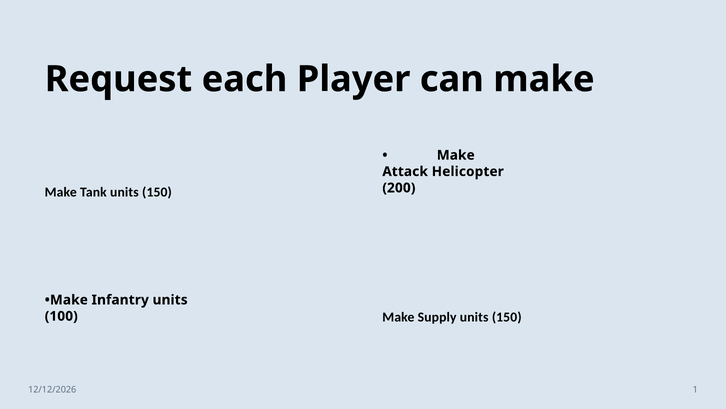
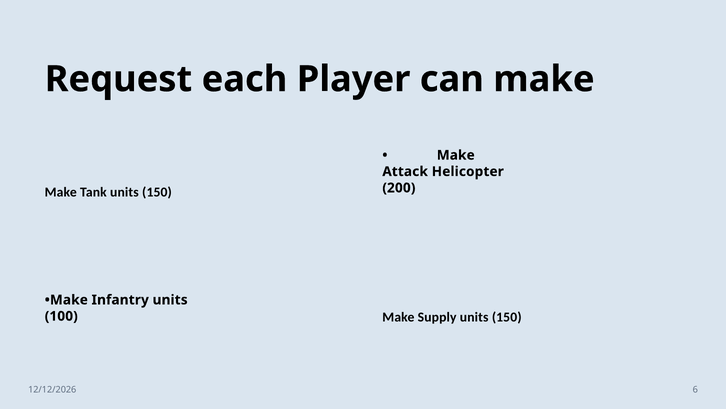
1: 1 -> 6 (695, 389)
